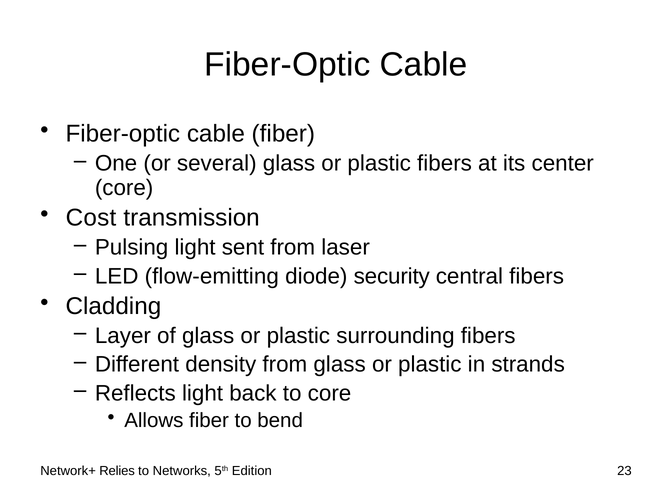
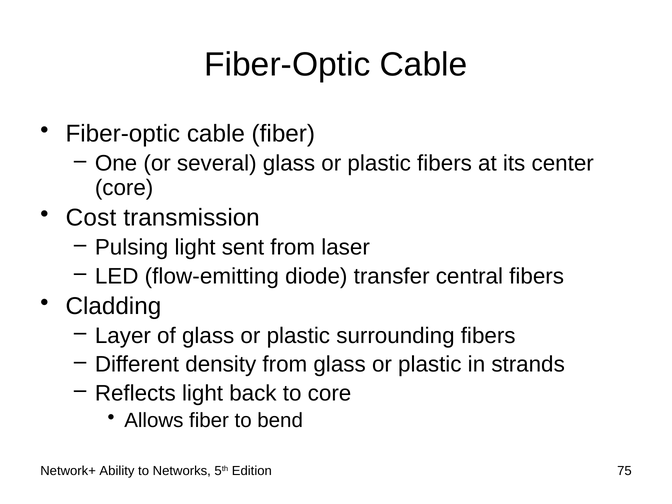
security: security -> transfer (392, 276)
Relies: Relies -> Ability (117, 471)
23: 23 -> 75 (624, 471)
